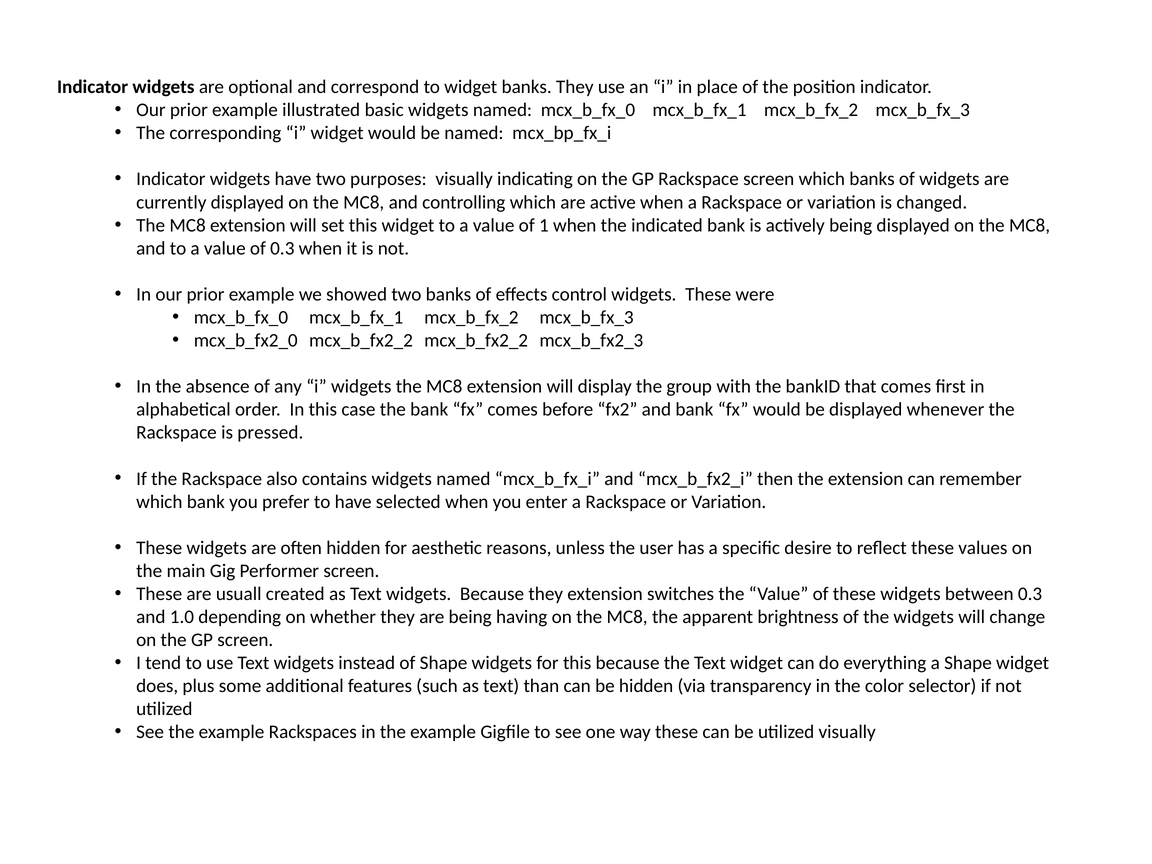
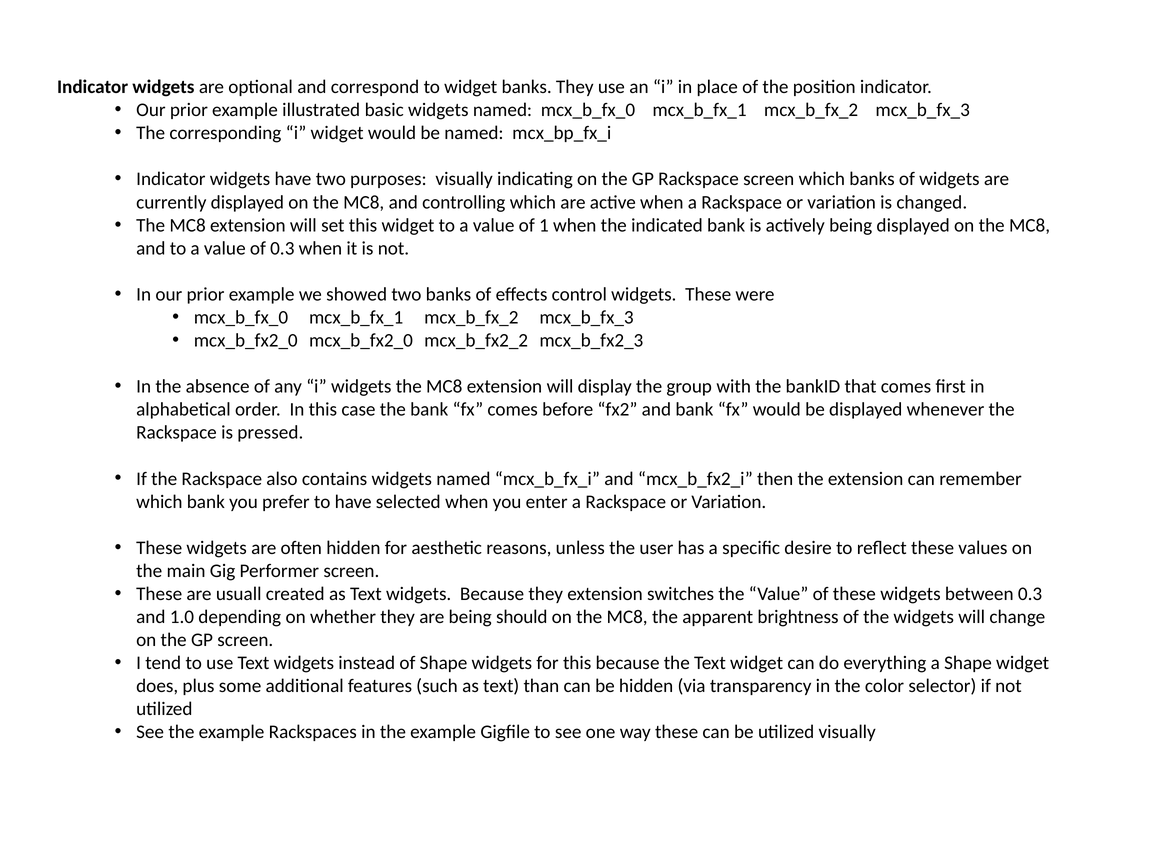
mcx_b_fx2_0 mcx_b_fx2_2: mcx_b_fx2_2 -> mcx_b_fx2_0 (361, 340)
having: having -> should (522, 617)
